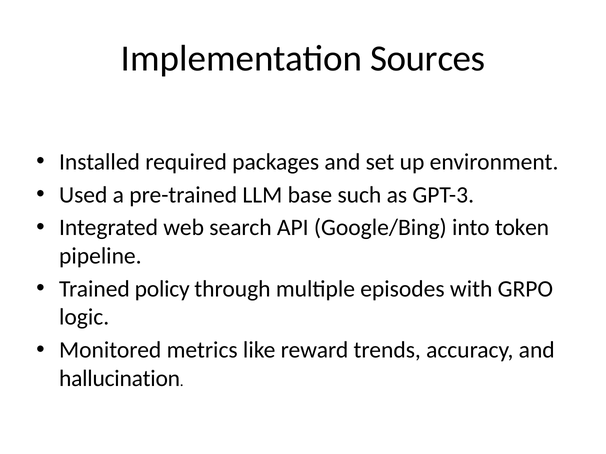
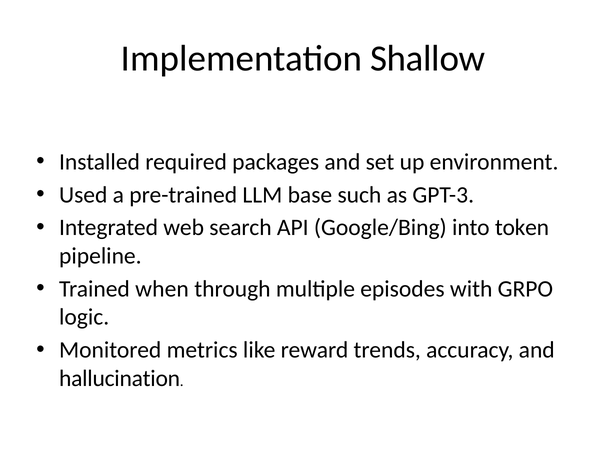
Sources: Sources -> Shallow (428, 59)
policy: policy -> when (162, 289)
